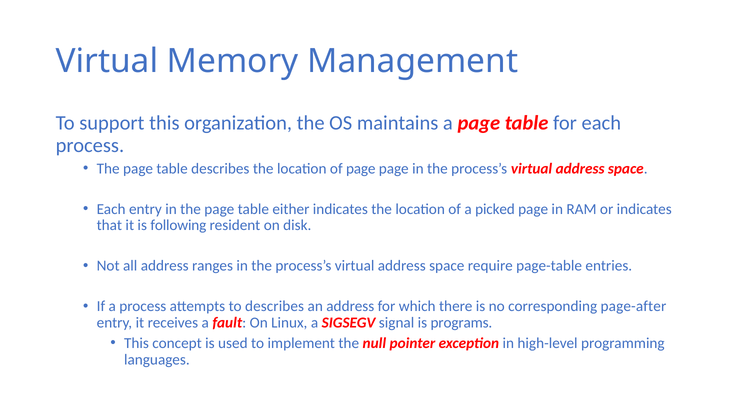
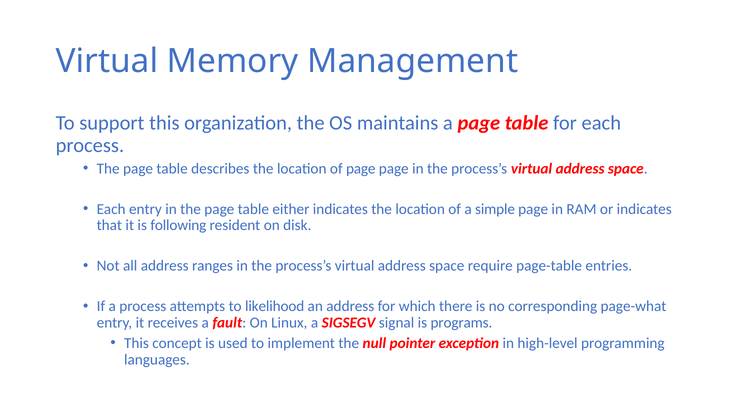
picked: picked -> simple (495, 209)
to describes: describes -> likelihood (275, 306)
page-after: page-after -> page-what (634, 306)
